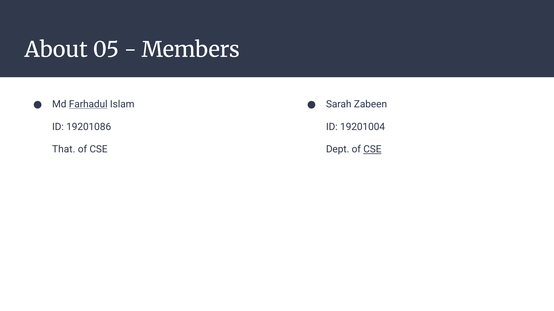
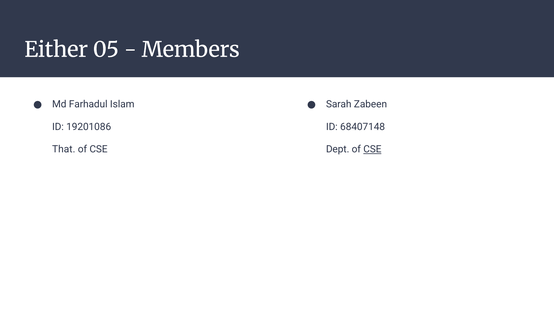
About: About -> Either (56, 50)
Farhadul underline: present -> none (88, 104)
19201004: 19201004 -> 68407148 (363, 127)
